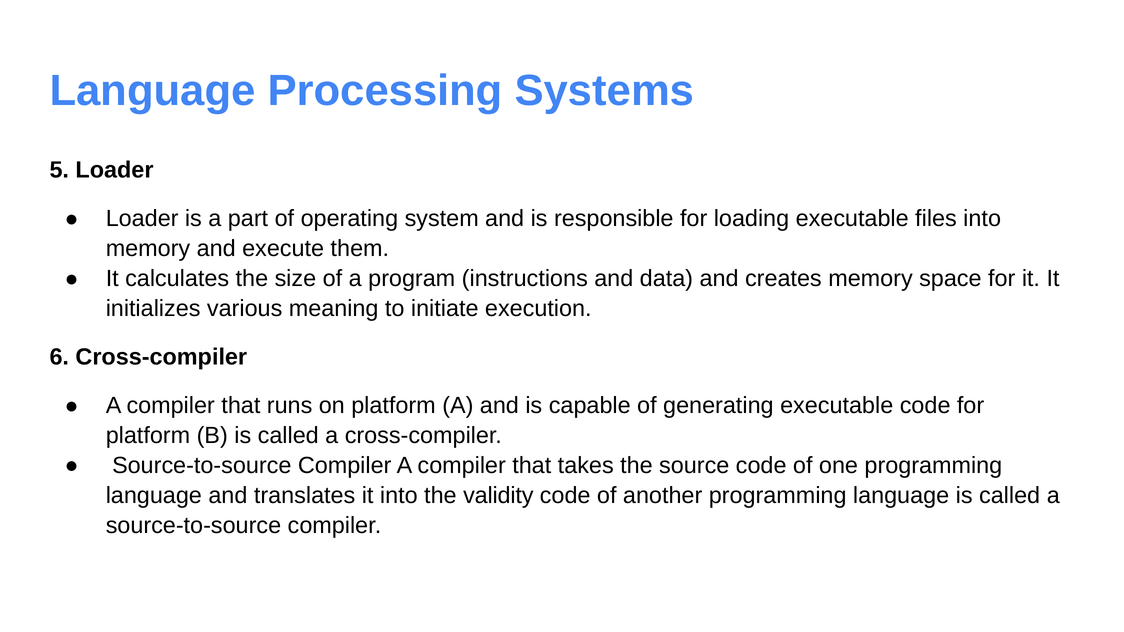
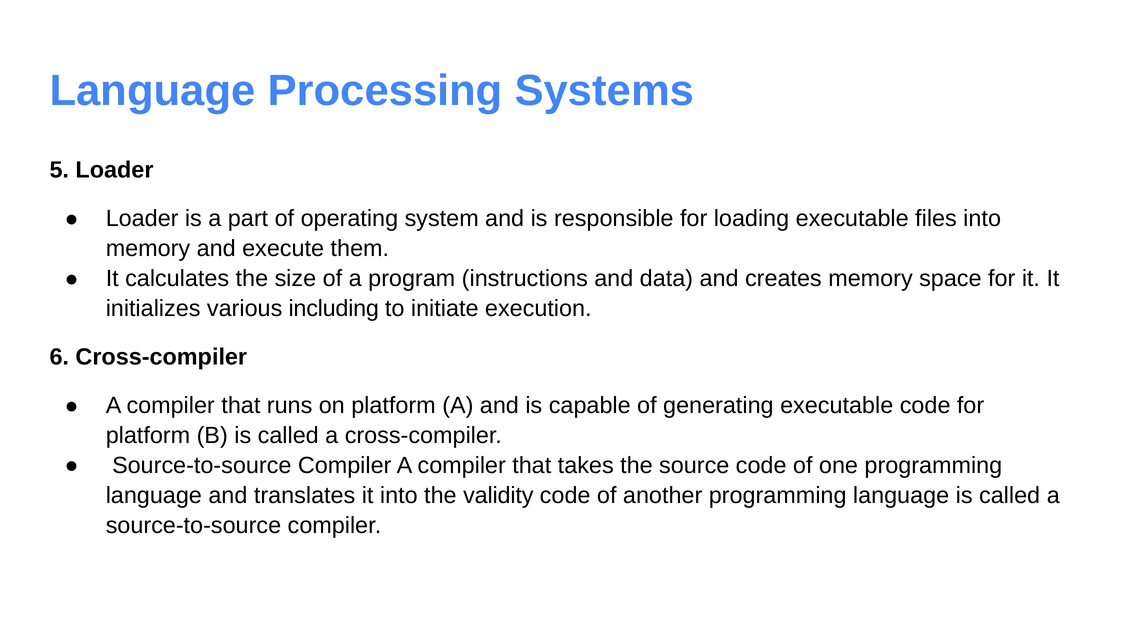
meaning: meaning -> including (334, 309)
